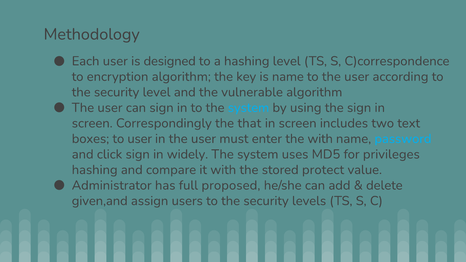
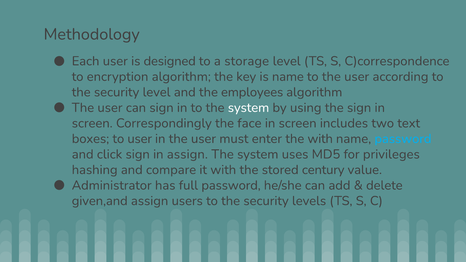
a hashing: hashing -> storage (247, 61)
vulnerable: vulnerable -> employees (252, 92)
system colour: light blue -> white (249, 108)
that: that -> face (249, 123)
in widely: widely -> assign (187, 154)
protect: protect -> century (323, 170)
full proposed: proposed -> password (231, 185)
